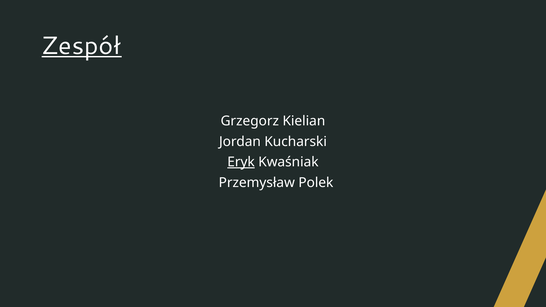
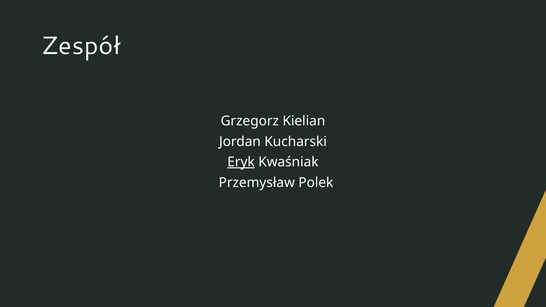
Zespół underline: present -> none (82, 46)
